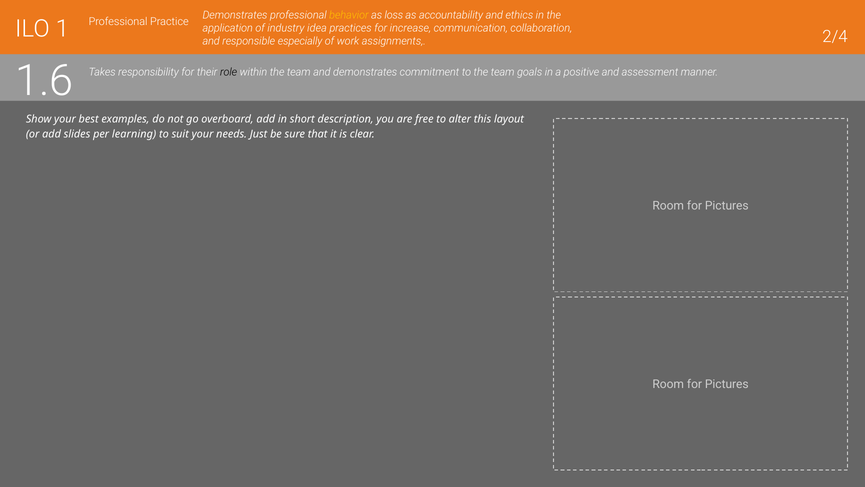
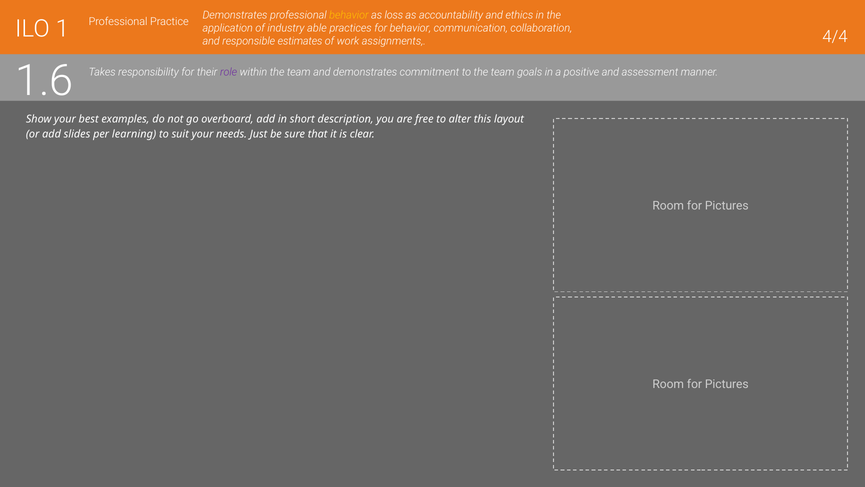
2/4: 2/4 -> 4/4 (835, 37)
idea: idea -> able (317, 28)
for increase: increase -> behavior (410, 28)
especially: especially -> estimates (300, 41)
role colour: black -> purple (229, 72)
